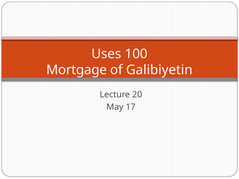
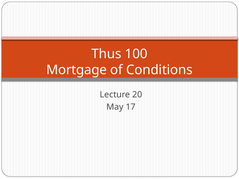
Uses: Uses -> Thus (106, 54)
Galibiyetin: Galibiyetin -> Conditions (159, 70)
